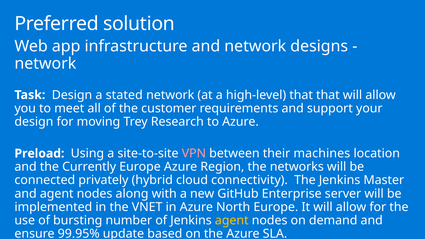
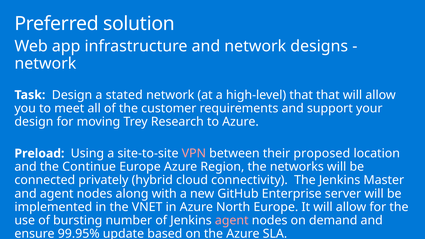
machines: machines -> proposed (322, 154)
Currently: Currently -> Continue (89, 167)
agent colour: yellow -> pink (232, 220)
